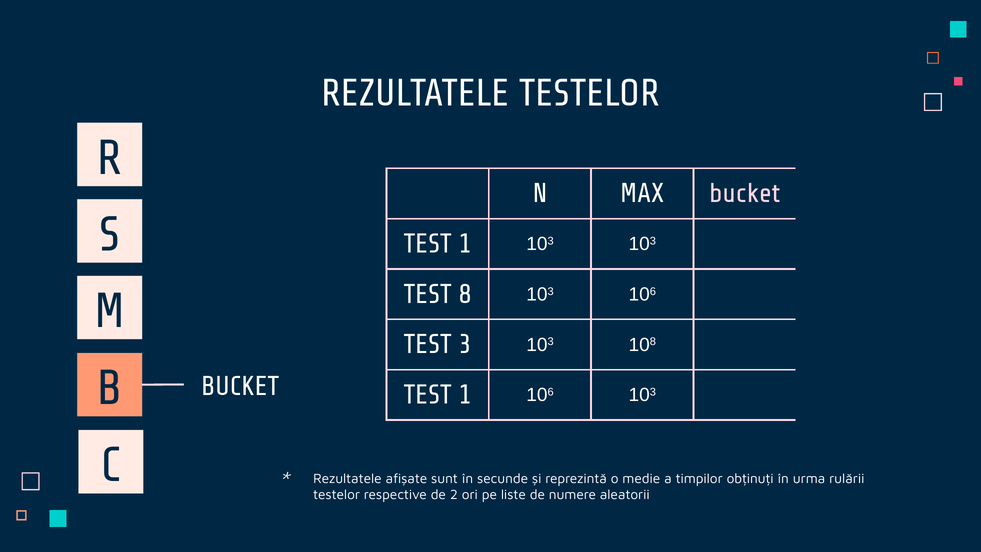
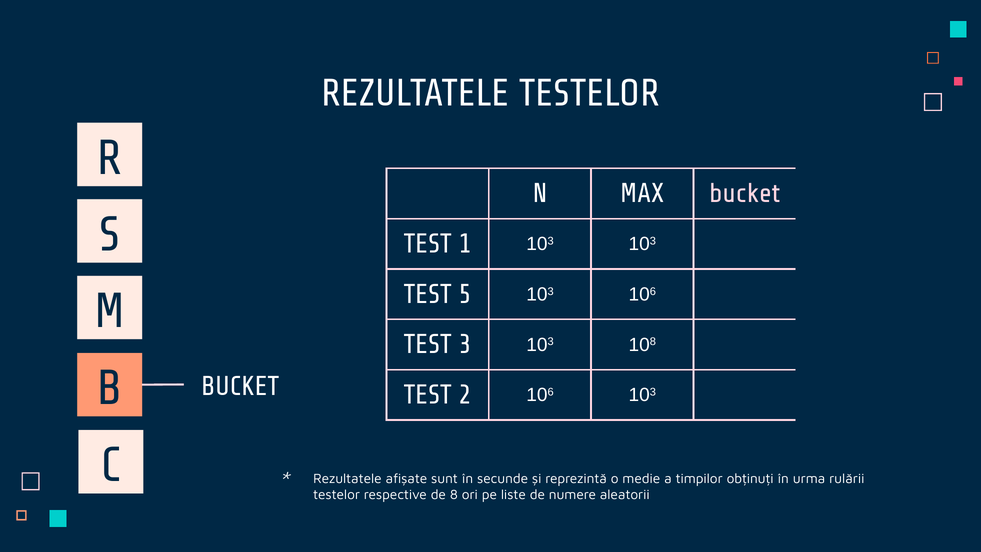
8: 8 -> 5 (465, 294)
1: 1 -> 2 (465, 395)
2: 2 -> 8 (454, 495)
